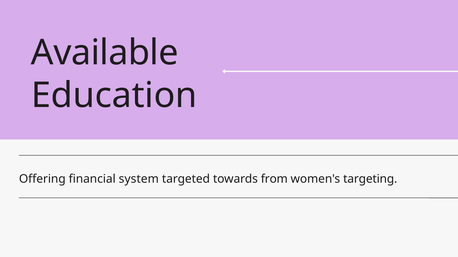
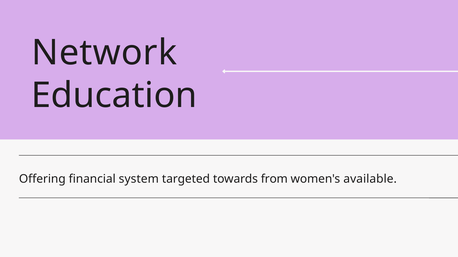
Available: Available -> Network (104, 53)
targeting: targeting -> available (370, 179)
